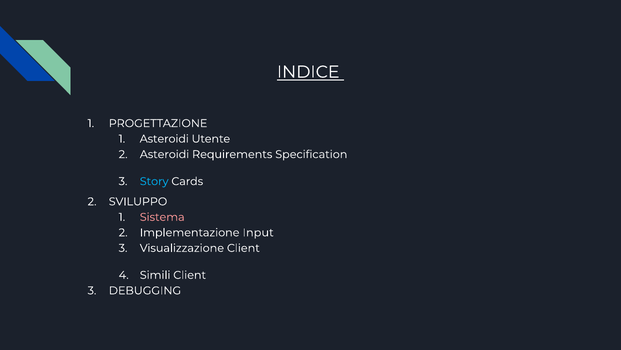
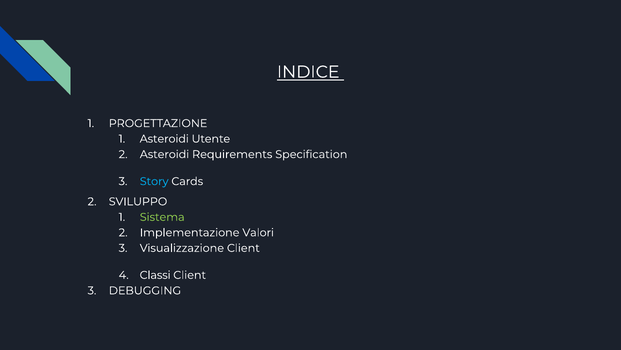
Sistema colour: pink -> light green (162, 217)
Input: Input -> Valori (258, 232)
Simili: Simili -> Classi (155, 275)
